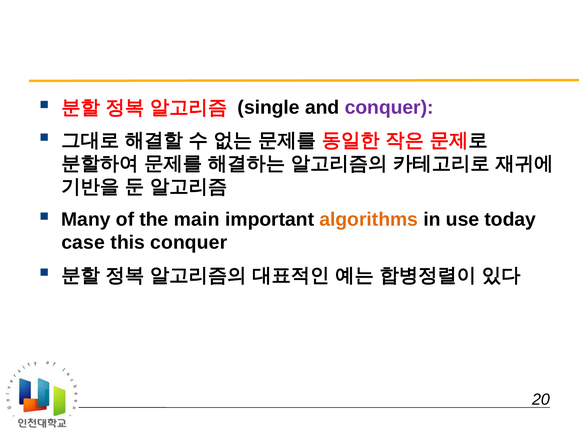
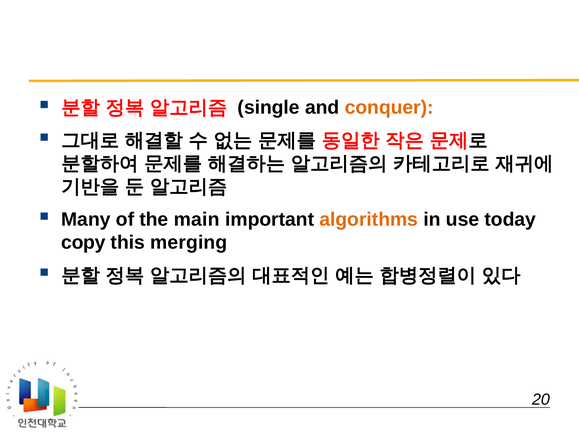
conquer colour: purple -> orange (389, 108)
case: case -> copy (83, 243)
this conquer: conquer -> merging (189, 243)
